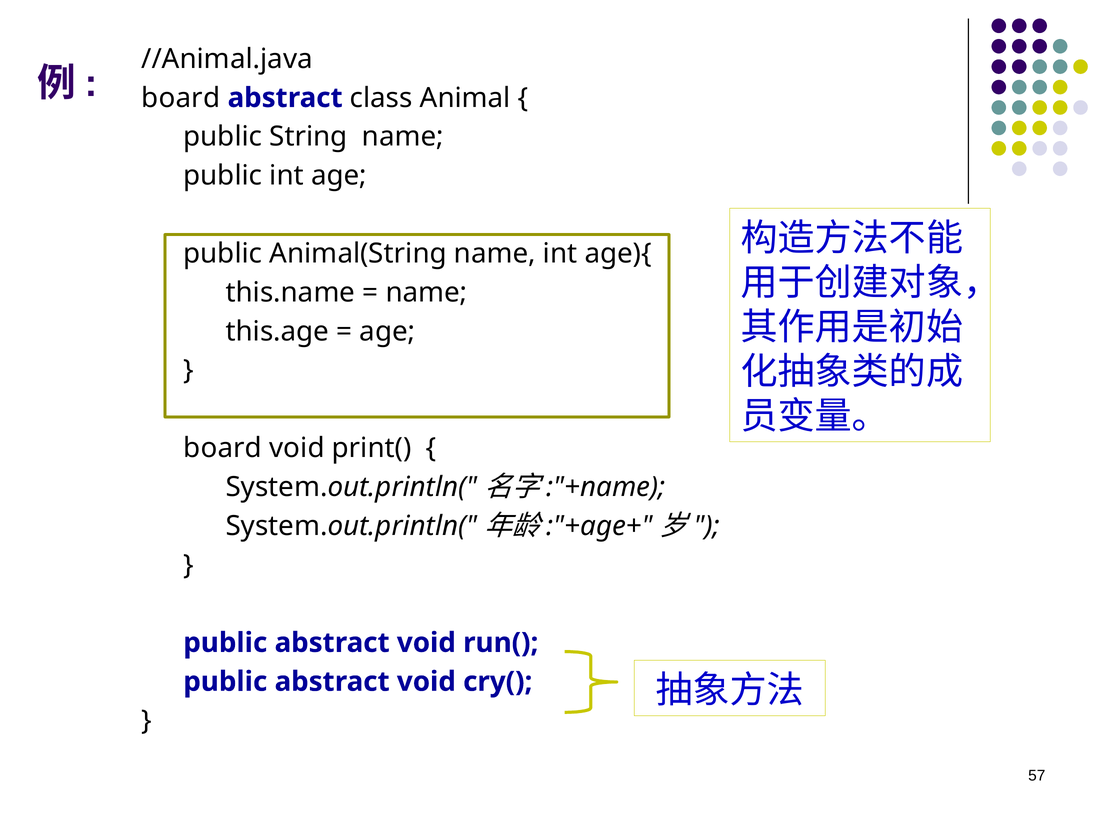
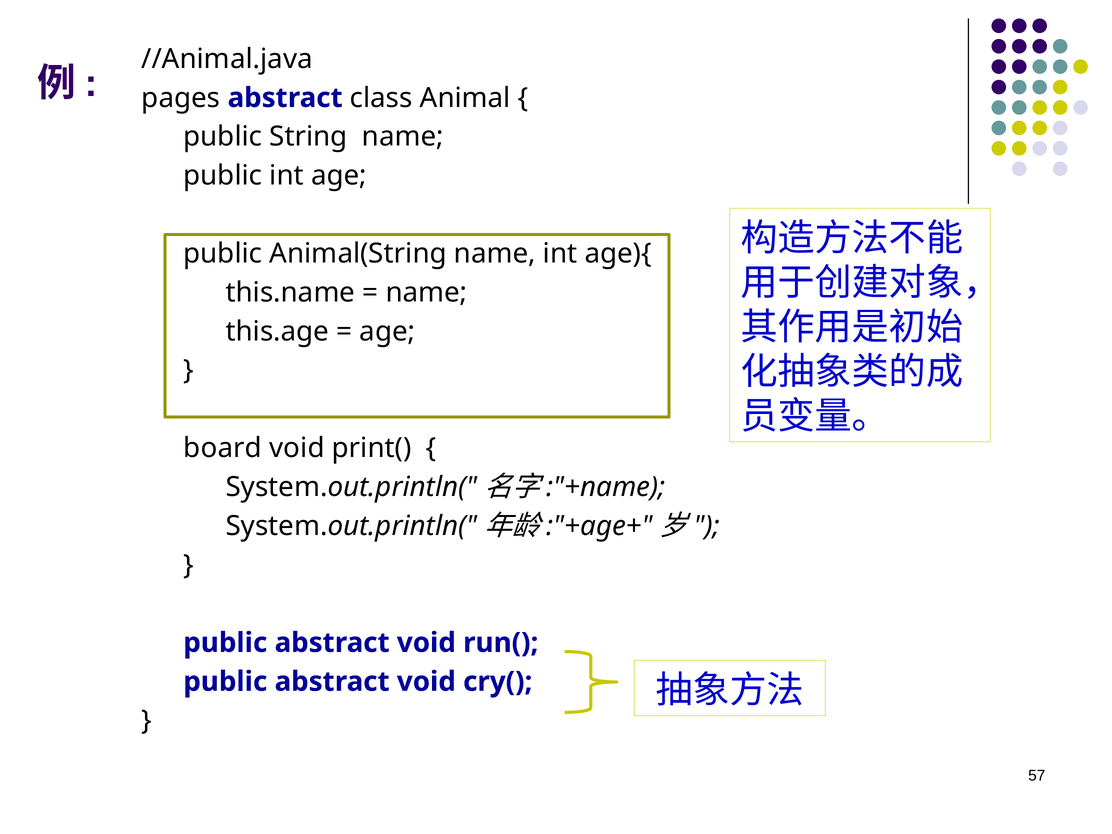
board: board -> pages (181, 98)
